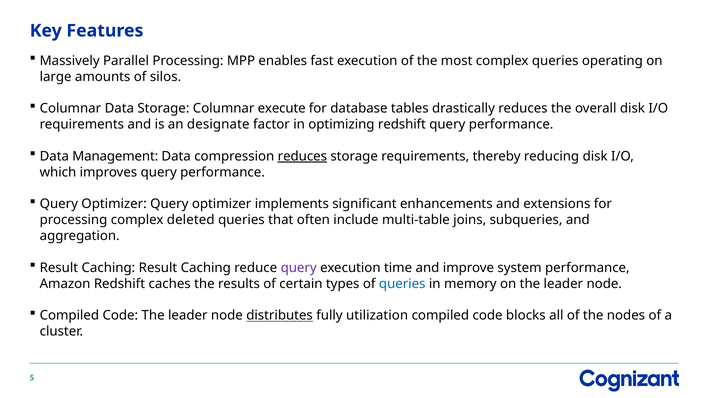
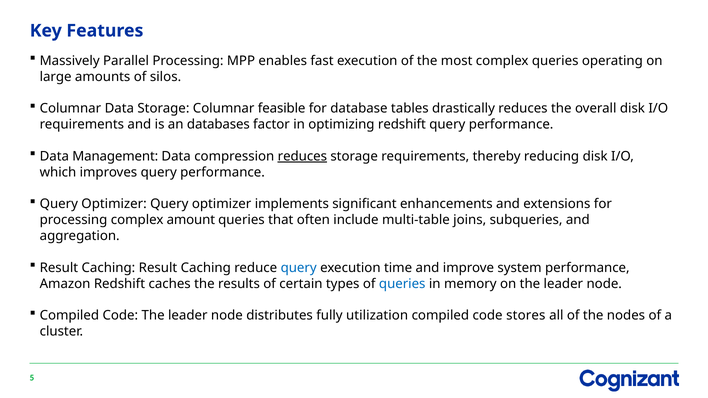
execute: execute -> feasible (282, 109)
designate: designate -> databases (218, 125)
deleted: deleted -> amount (191, 220)
query colour: purple -> blue (299, 268)
distributes underline: present -> none (280, 316)
blocks: blocks -> stores (526, 316)
